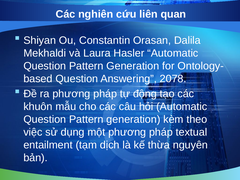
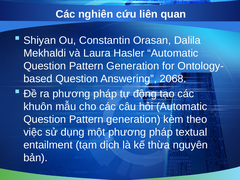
2078: 2078 -> 2068 (173, 79)
